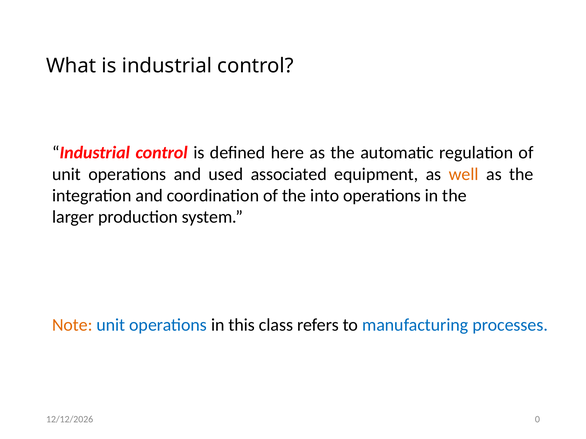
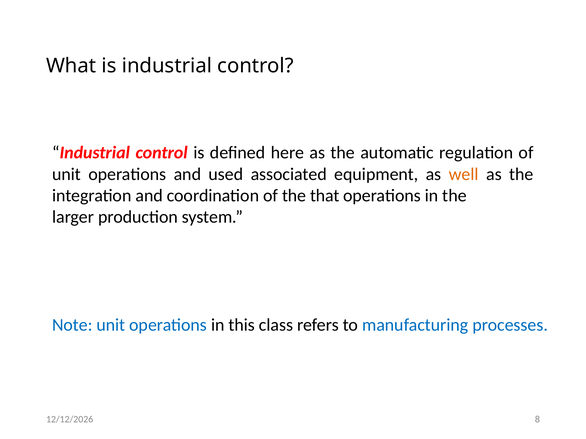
into: into -> that (325, 196)
Note colour: orange -> blue (72, 325)
0: 0 -> 8 (537, 420)
